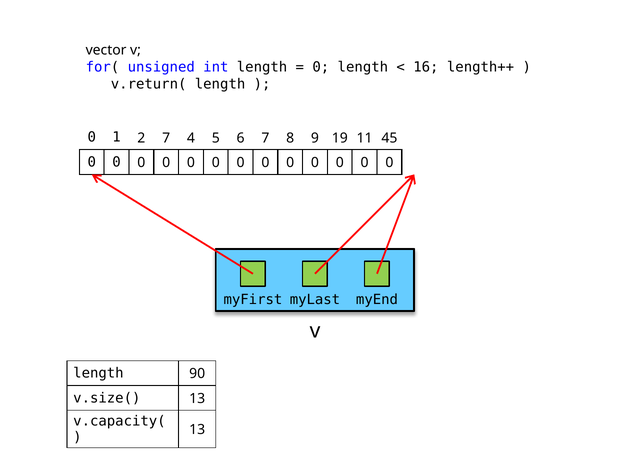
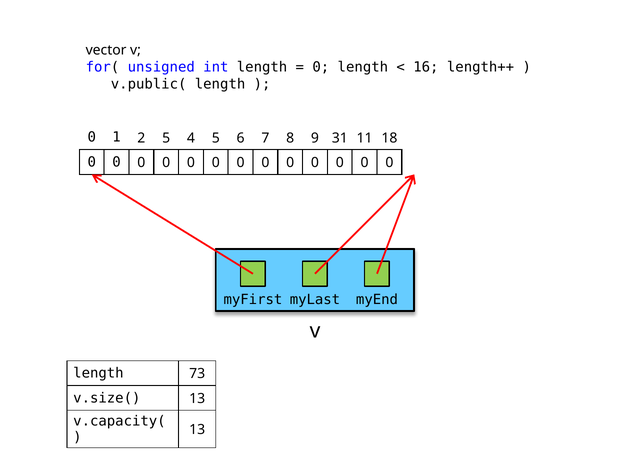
v.return(: v.return( -> v.public( (149, 84)
2 7: 7 -> 5 (166, 138)
19: 19 -> 31 (340, 138)
45: 45 -> 18 (389, 138)
90: 90 -> 73 (197, 373)
